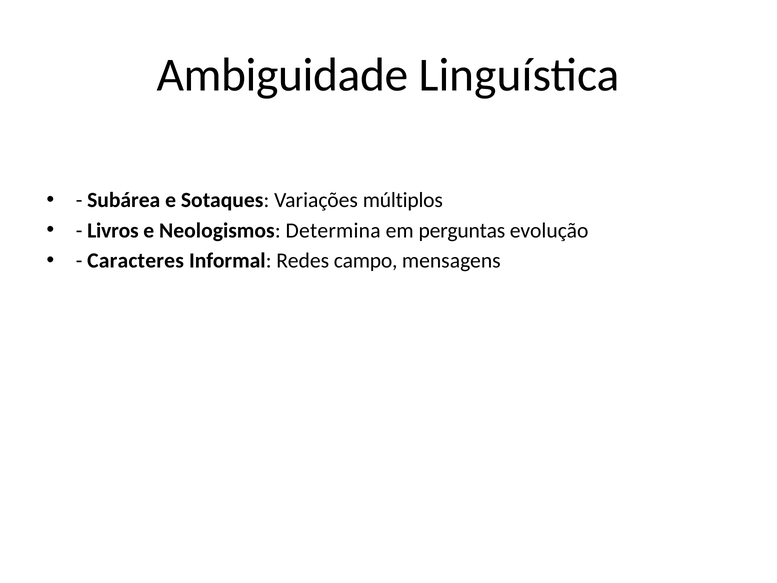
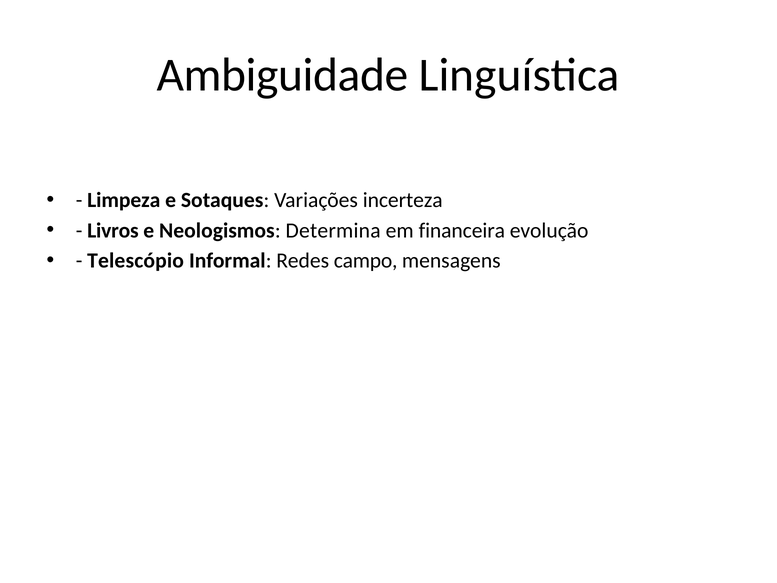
Subárea: Subárea -> Limpeza (124, 200)
múltiplos: múltiplos -> incerteza (403, 200)
perguntas: perguntas -> financeira (462, 230)
Caracteres: Caracteres -> Telescópio (136, 261)
